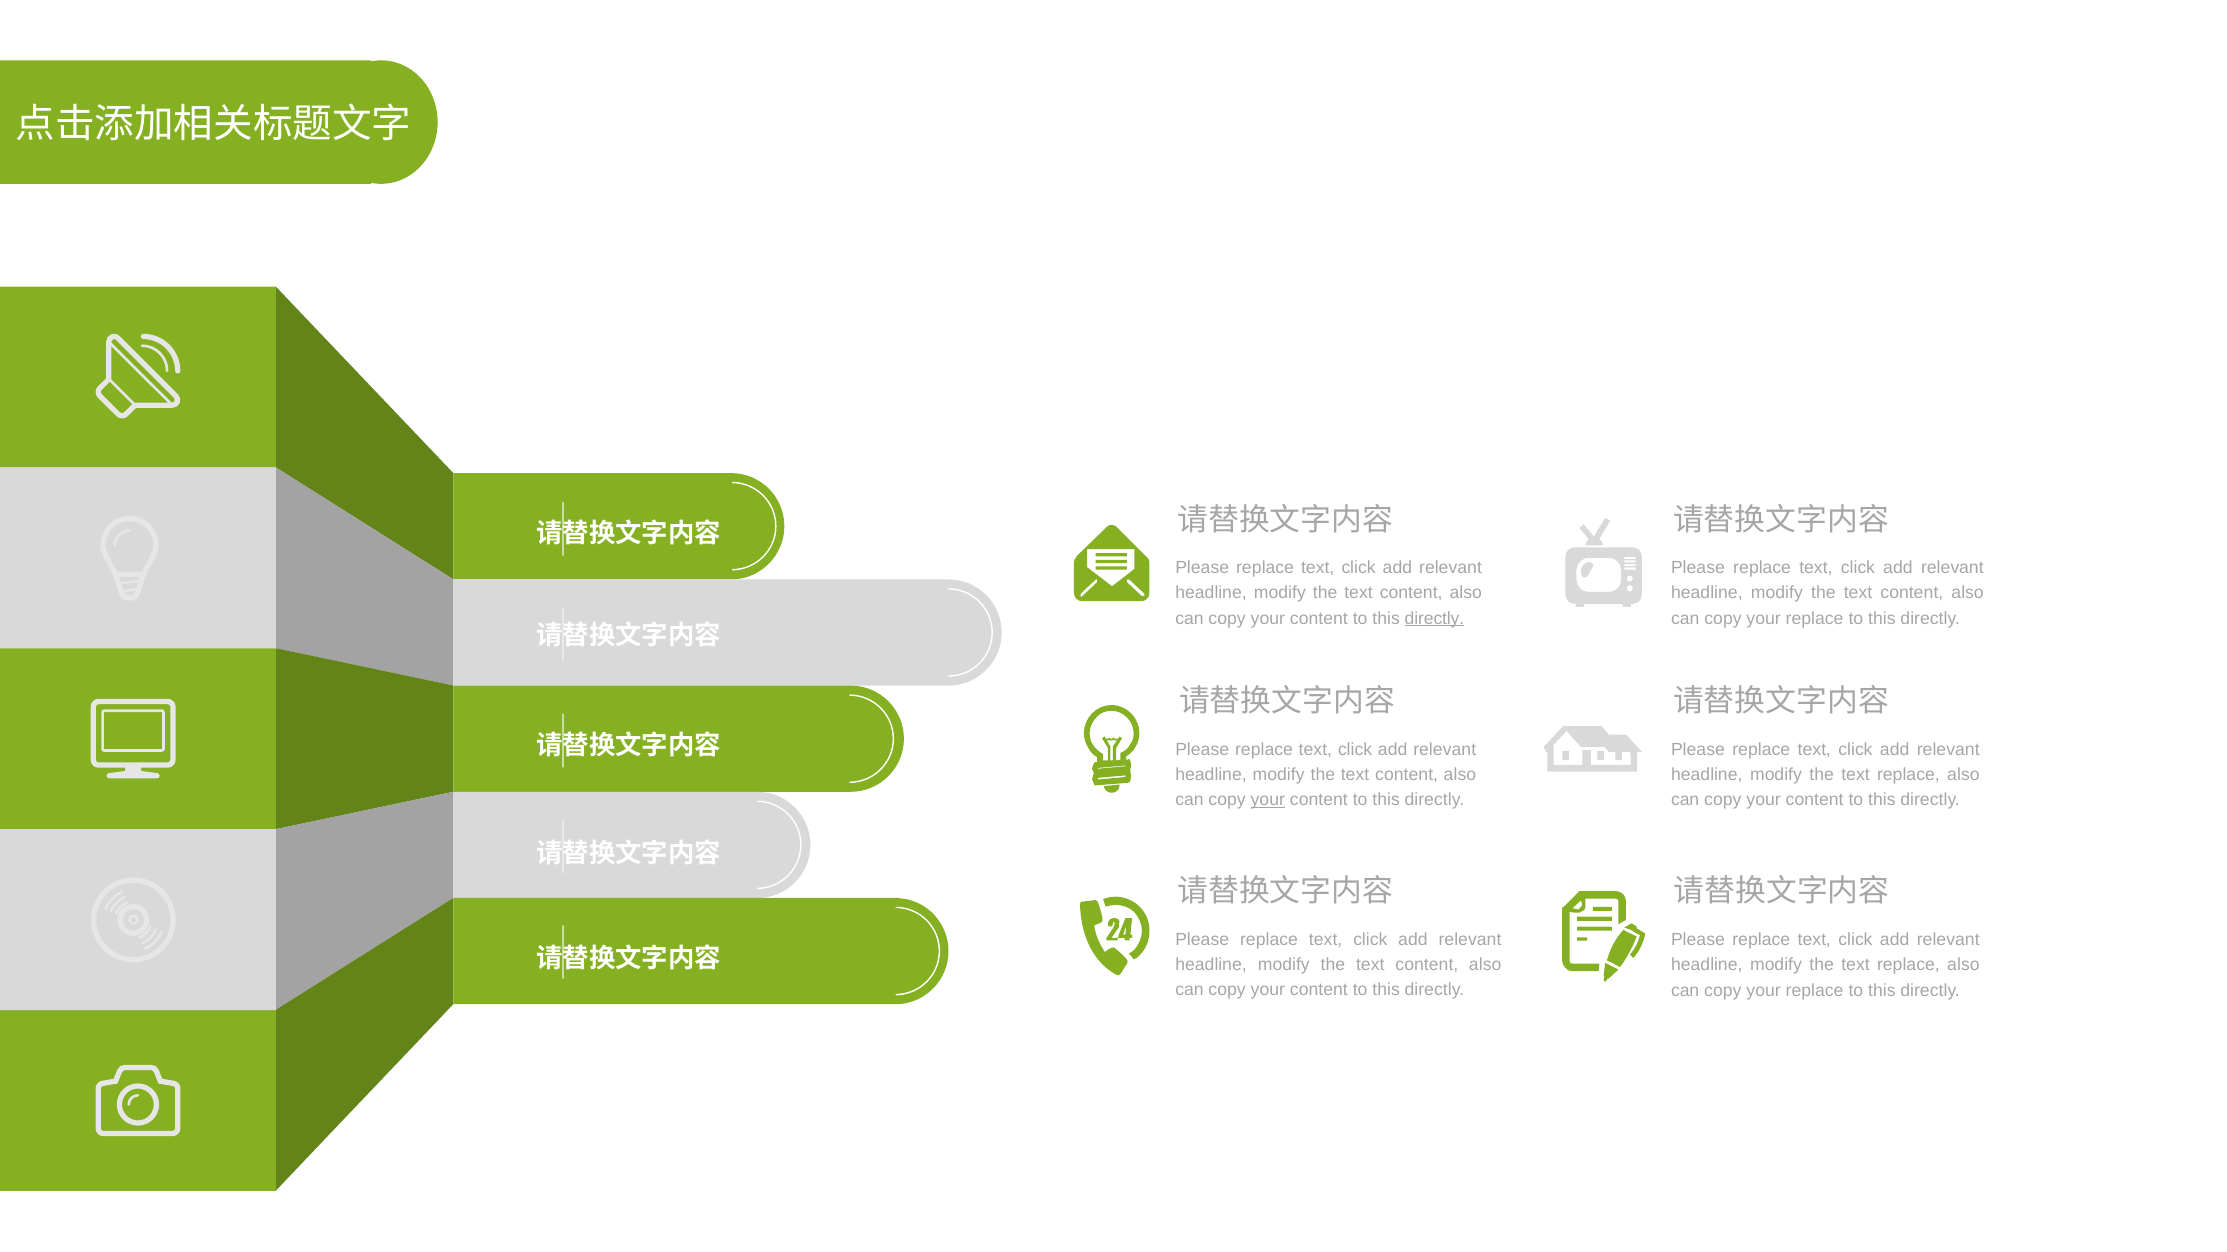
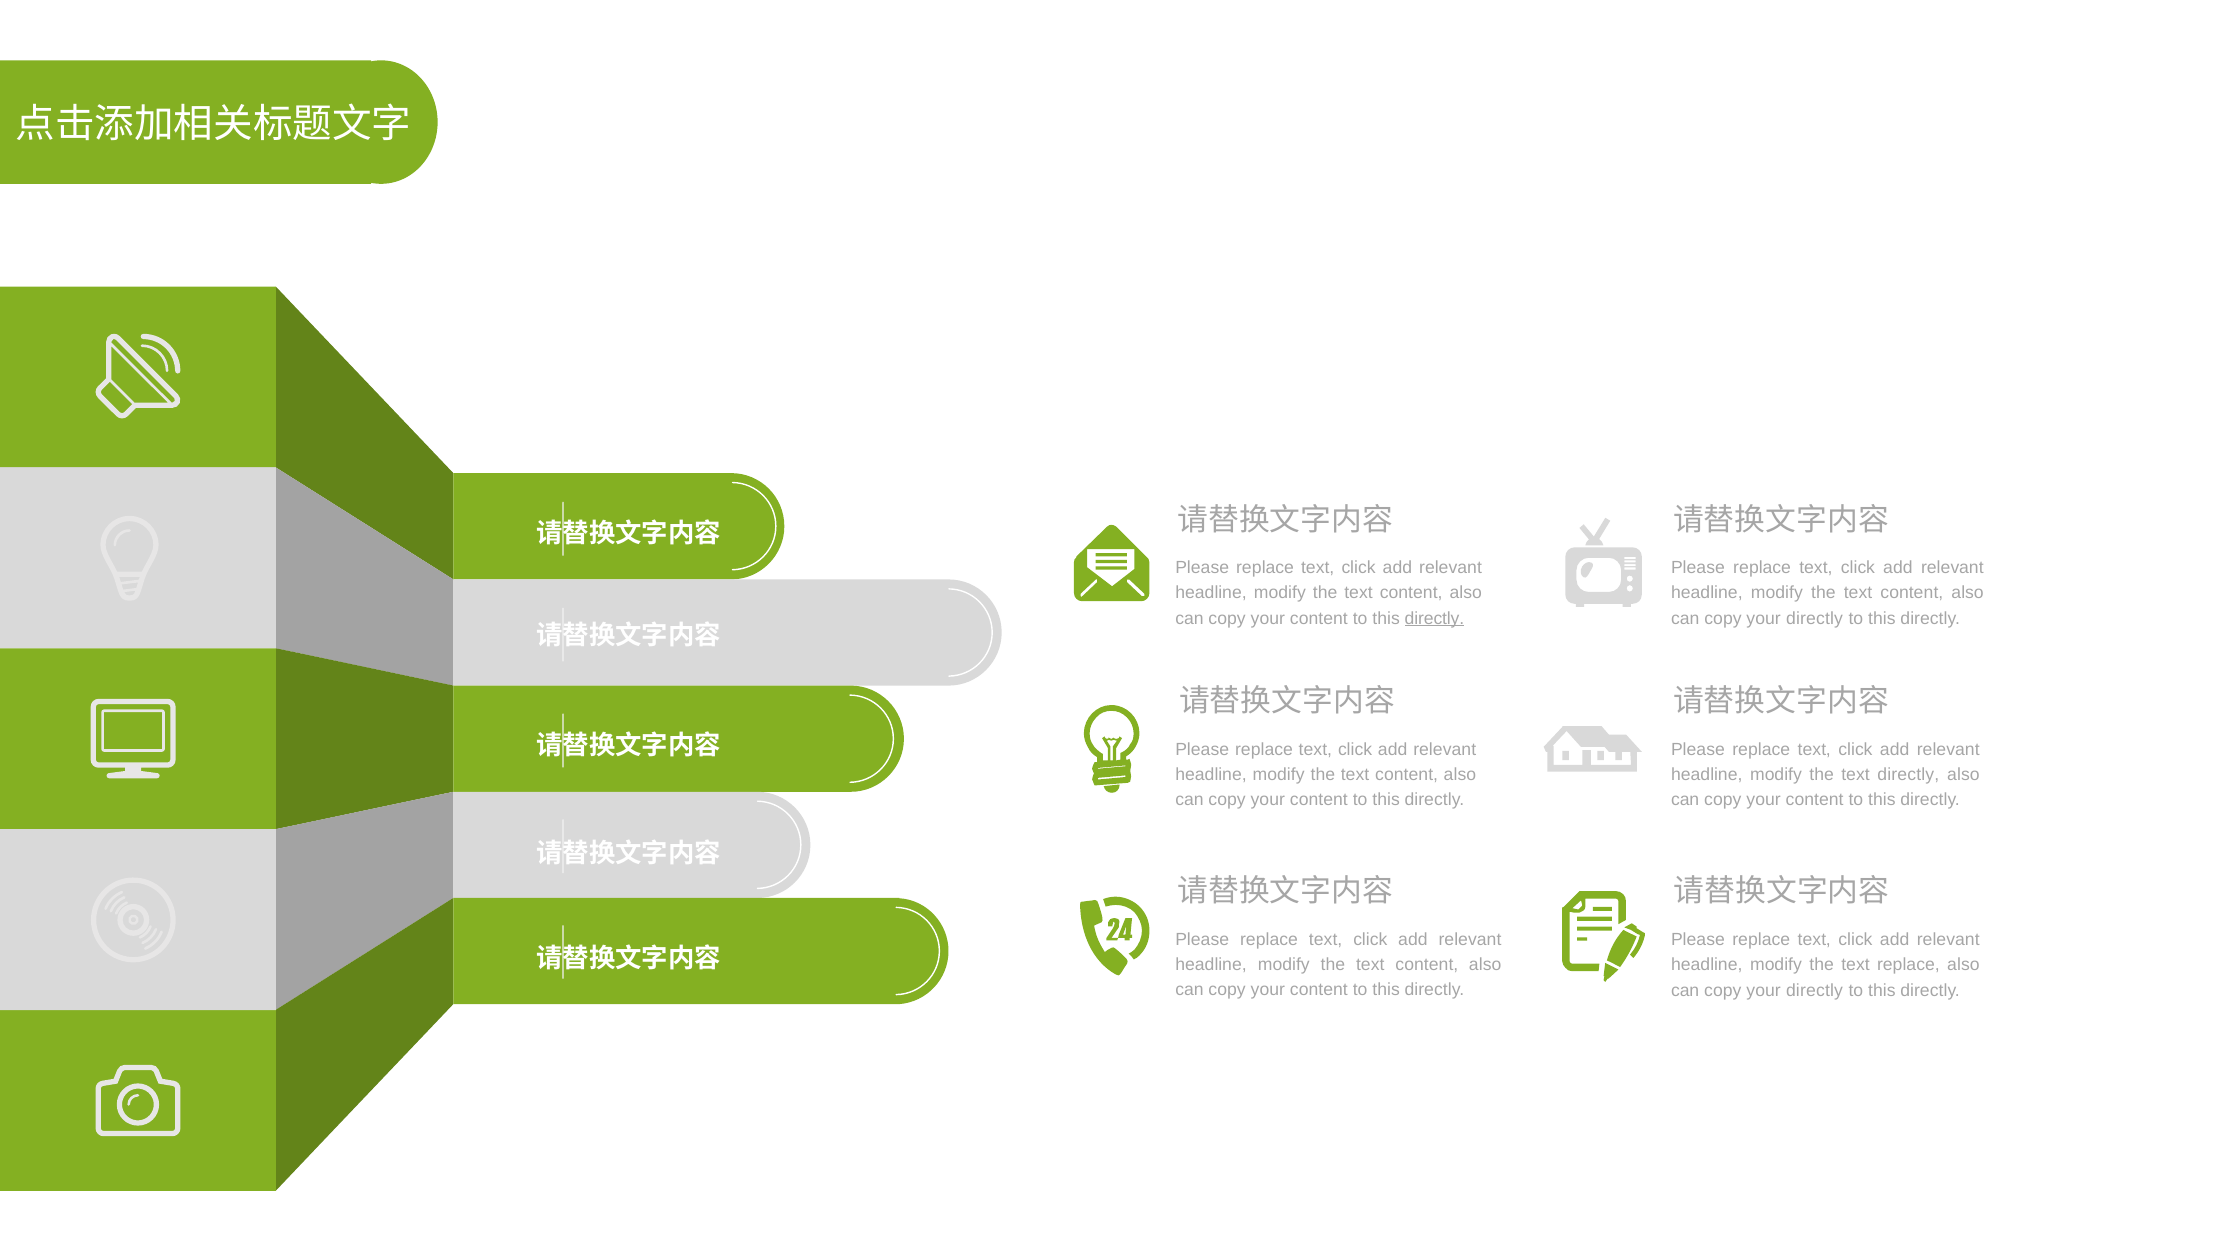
replace: replace -> directly (1815, 619)
replace: replace -> directly (1908, 775)
your underline: present -> none (1268, 800)
replace: replace -> directly (1814, 991)
